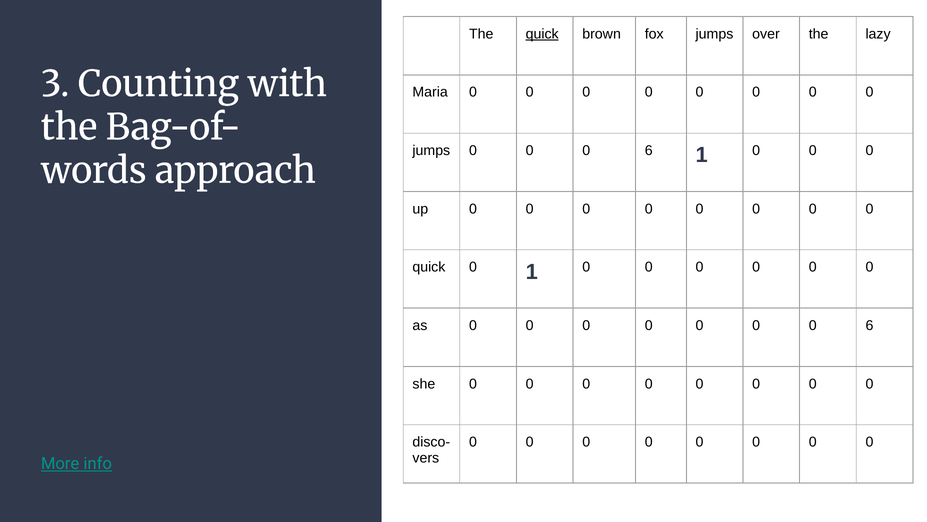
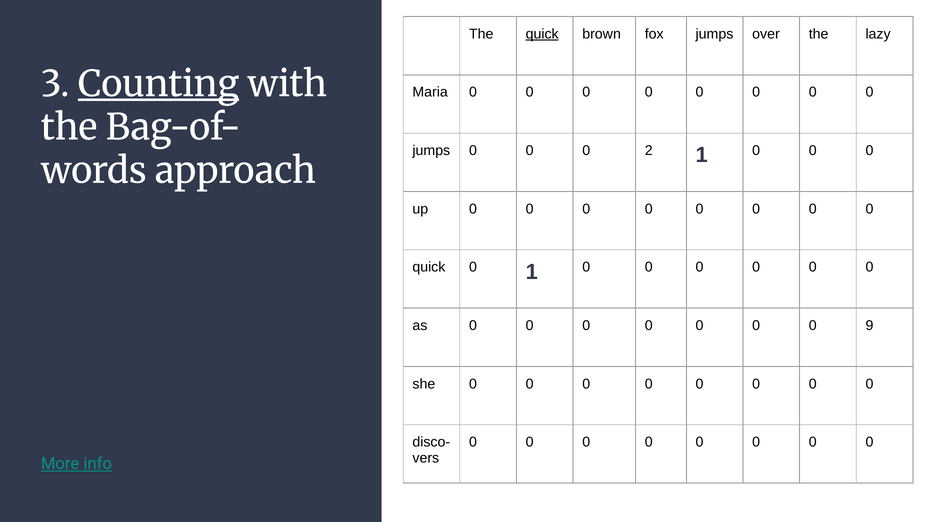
Counting underline: none -> present (159, 84)
6: 6 -> 2 (649, 150)
6: 6 -> 9 (869, 325)
